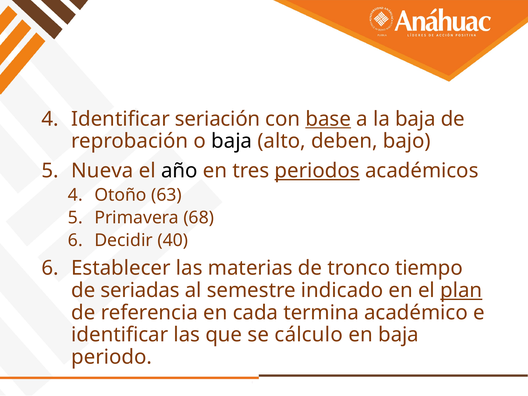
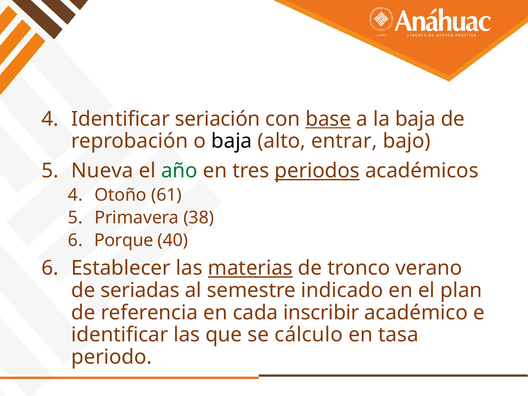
deben: deben -> entrar (344, 141)
año colour: black -> green (179, 171)
63: 63 -> 61 (167, 195)
68: 68 -> 38 (199, 218)
Decidir: Decidir -> Porque (124, 240)
materias underline: none -> present (250, 268)
tiempo: tiempo -> verano (429, 268)
plan underline: present -> none (461, 290)
termina: termina -> inscribir (321, 313)
en baja: baja -> tasa (398, 335)
